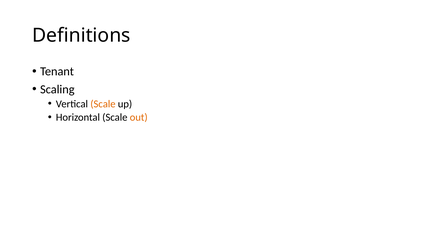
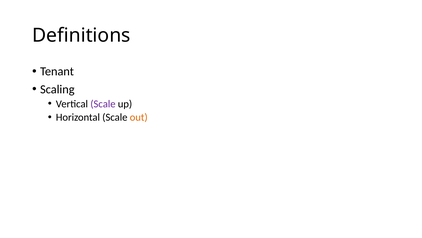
Scale colour: orange -> purple (103, 104)
